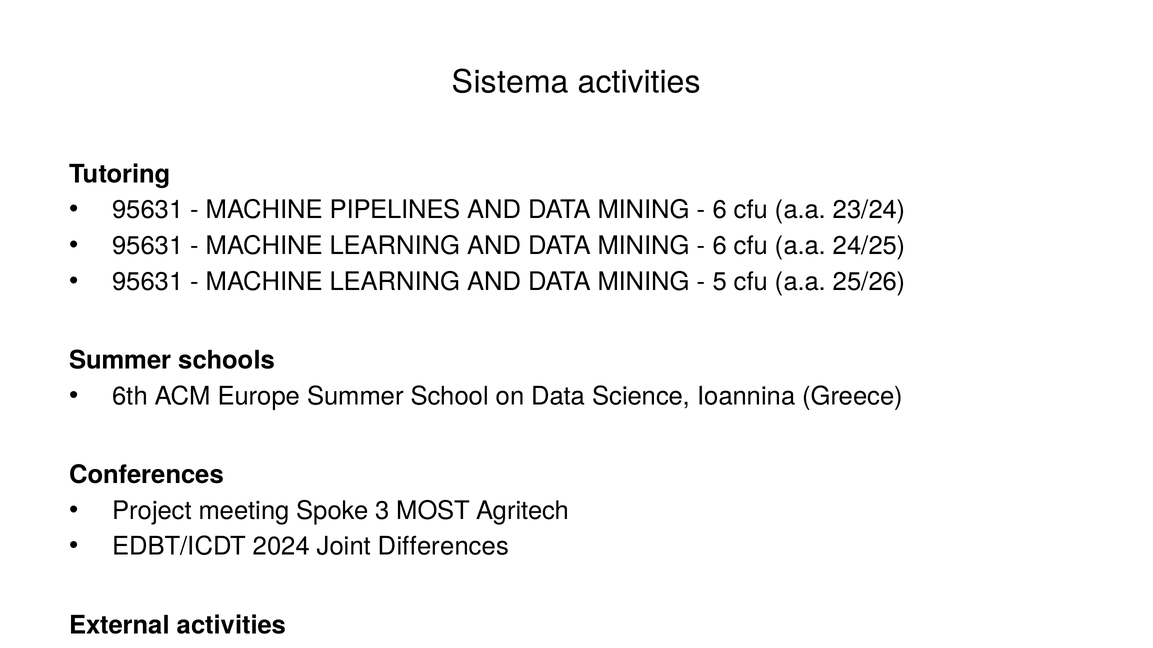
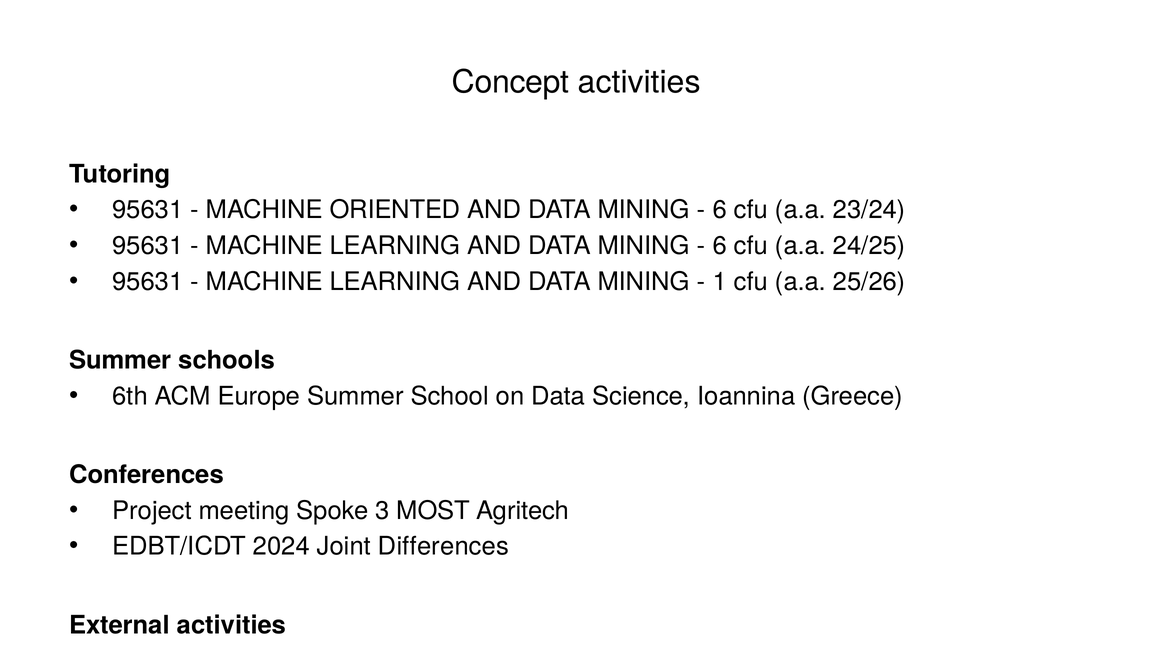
Sistema: Sistema -> Concept (511, 82)
PIPELINES: PIPELINES -> ORIENTED (395, 210)
5: 5 -> 1 (720, 282)
